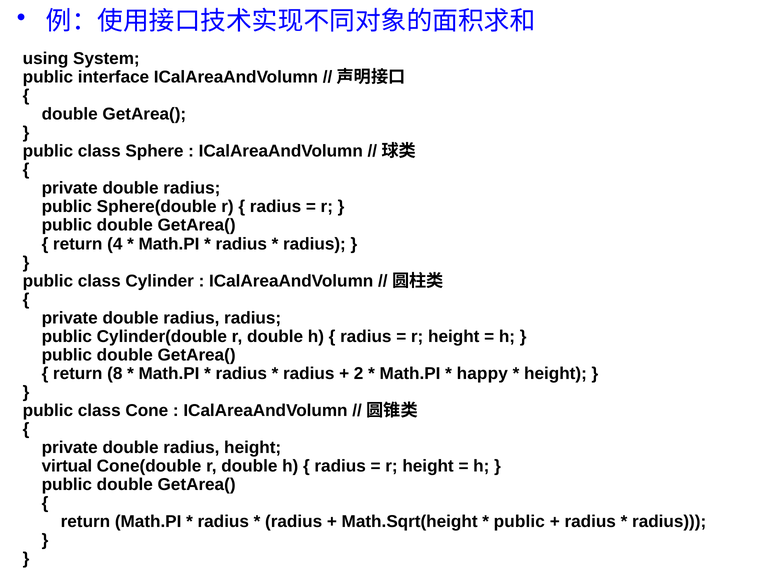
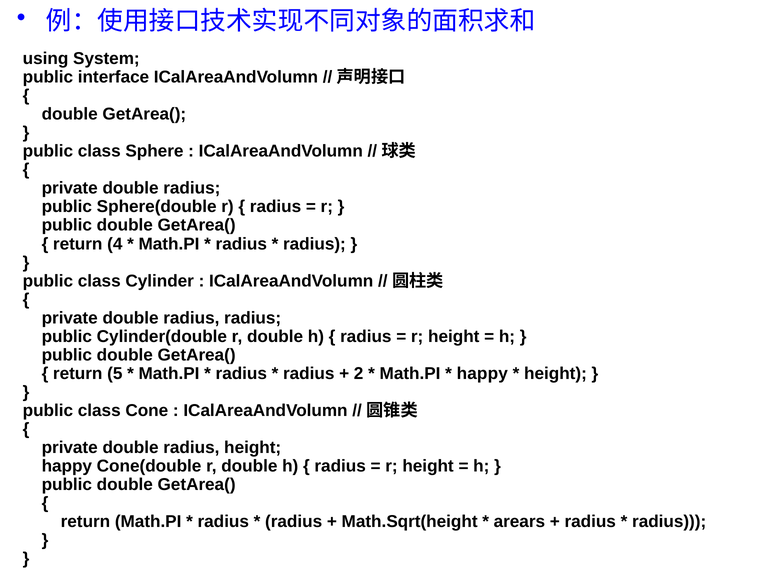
8: 8 -> 5 (115, 374)
virtual: virtual -> happy (67, 467)
public: public -> arears (519, 522)
